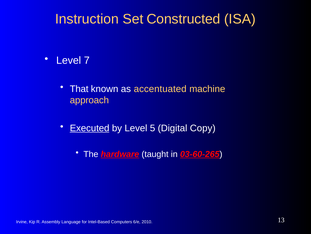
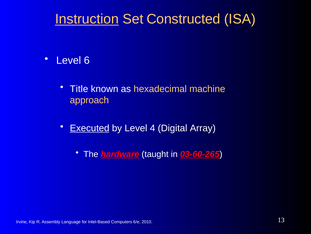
Instruction underline: none -> present (87, 19)
7: 7 -> 6 (87, 60)
That: That -> Title (79, 89)
accentuated: accentuated -> hexadecimal (160, 89)
5: 5 -> 4 (153, 128)
Copy: Copy -> Array (203, 128)
